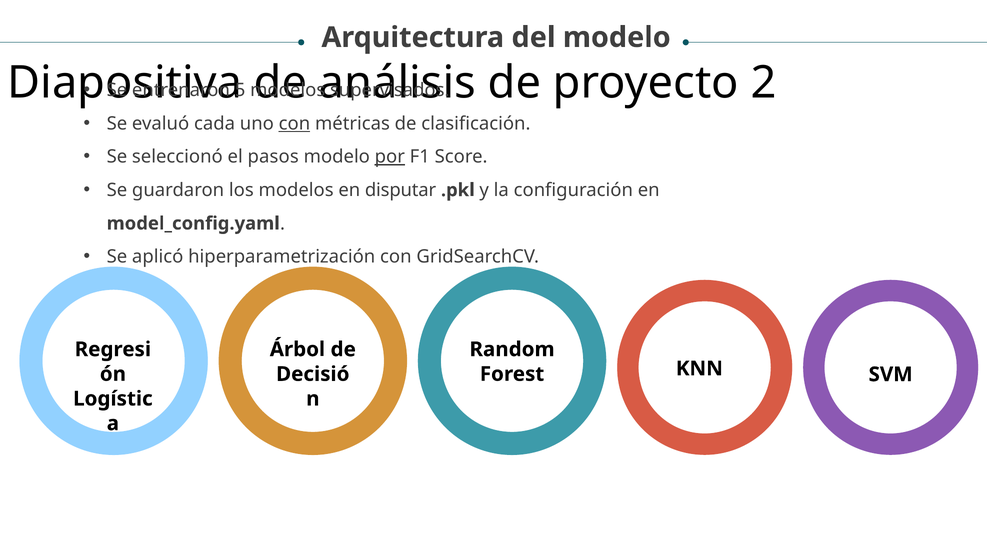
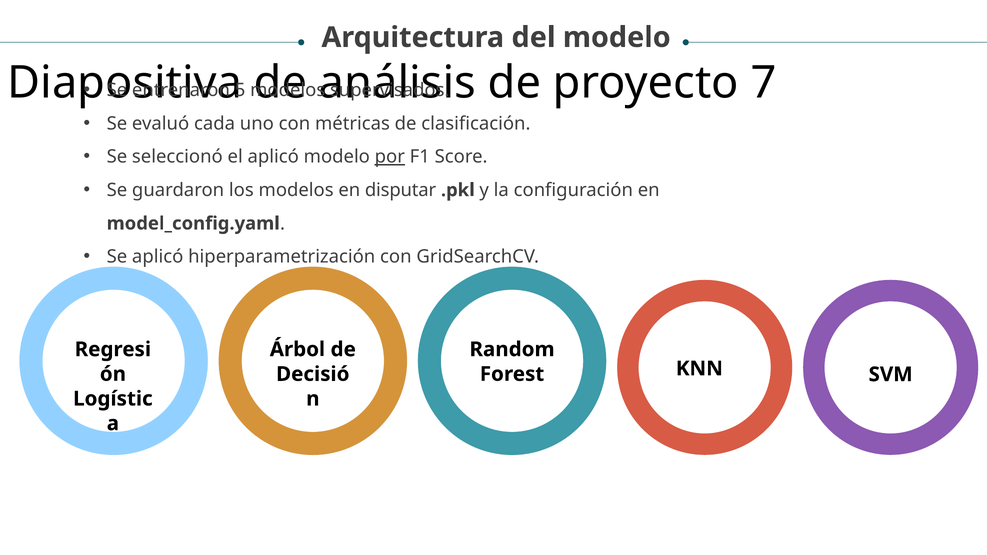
2: 2 -> 7 (764, 83)
con underline: present -> none (294, 124)
el pasos: pasos -> aplicó (273, 157)
